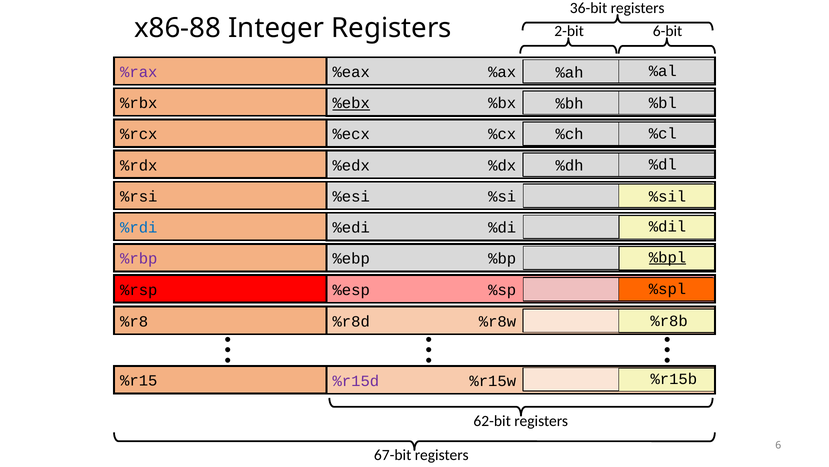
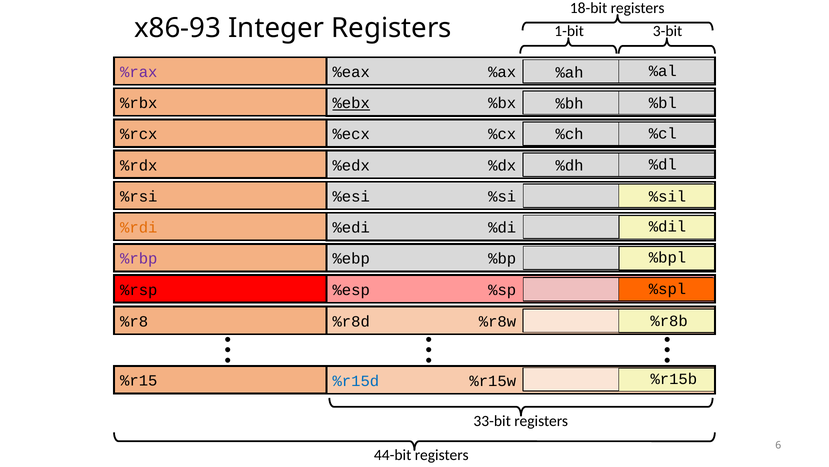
36-bit: 36-bit -> 18-bit (589, 8)
x86-88: x86-88 -> x86-93 (177, 28)
2-bit: 2-bit -> 1-bit (569, 31)
6-bit: 6-bit -> 3-bit (668, 31)
%rdi colour: blue -> orange (139, 227)
%bpl underline: present -> none (668, 257)
%r15d colour: purple -> blue (356, 380)
62-bit: 62-bit -> 33-bit (492, 420)
67-bit: 67-bit -> 44-bit (393, 455)
